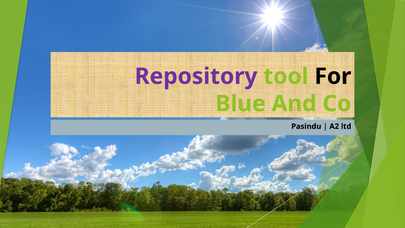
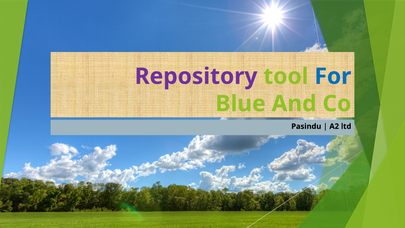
For colour: black -> blue (333, 76)
